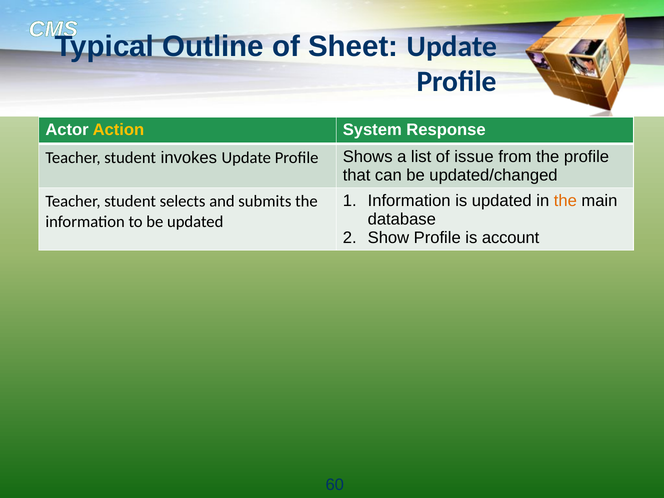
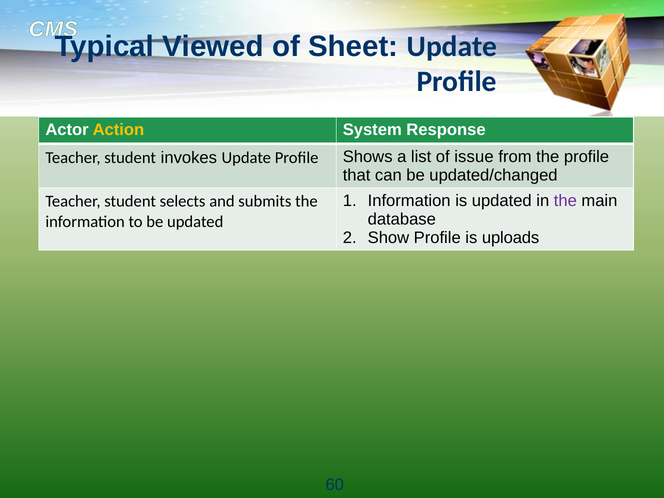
Outline: Outline -> Viewed (213, 46)
the colour: orange -> purple (565, 201)
account: account -> uploads (511, 238)
